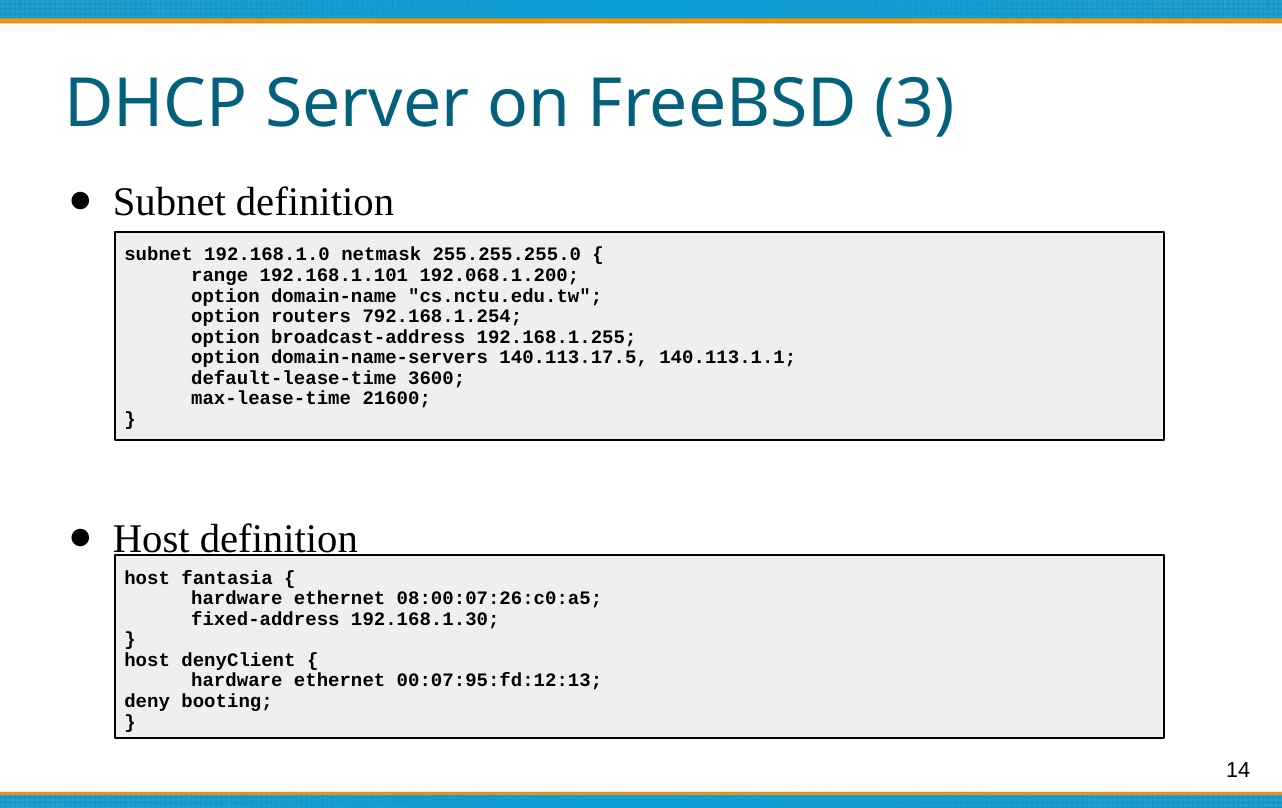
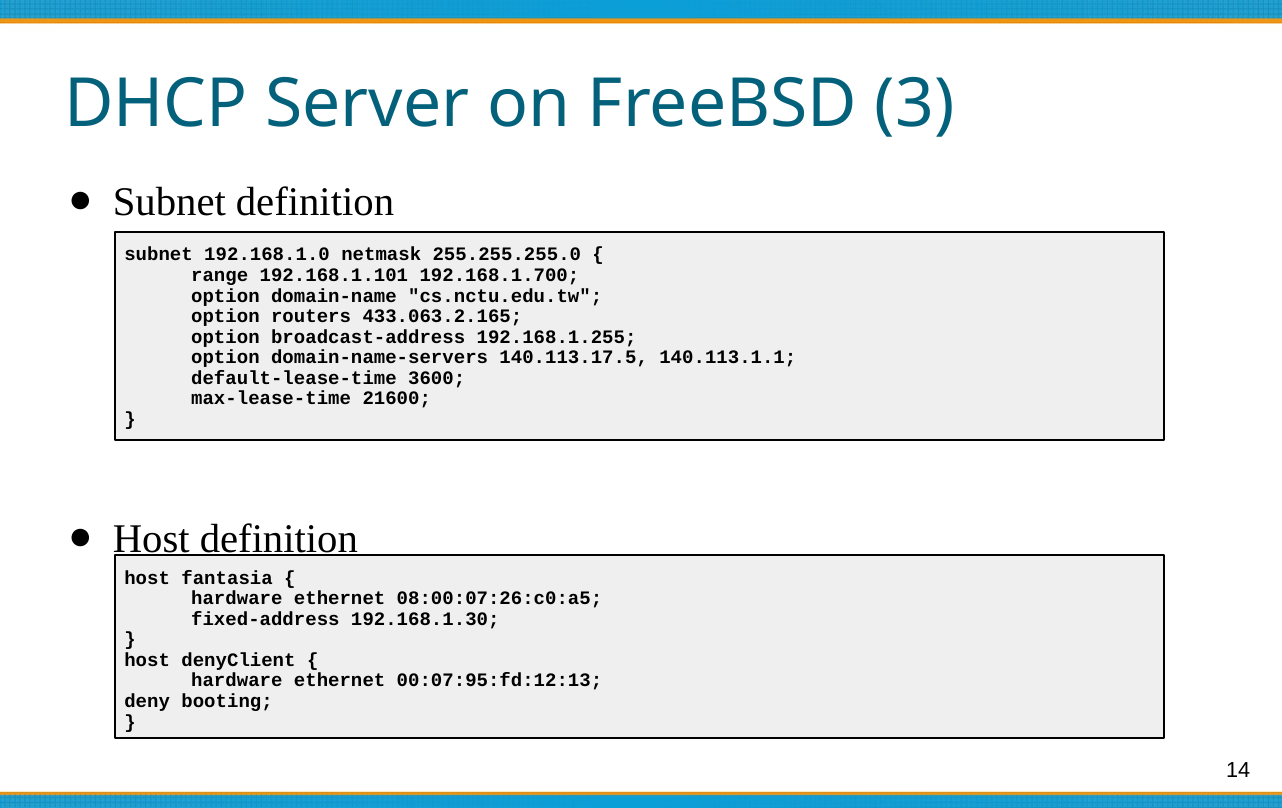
192.068.1.200: 192.068.1.200 -> 192.168.1.700 (499, 275)
792.168.1.254: 792.168.1.254 -> 433.063.2.165 (442, 316)
